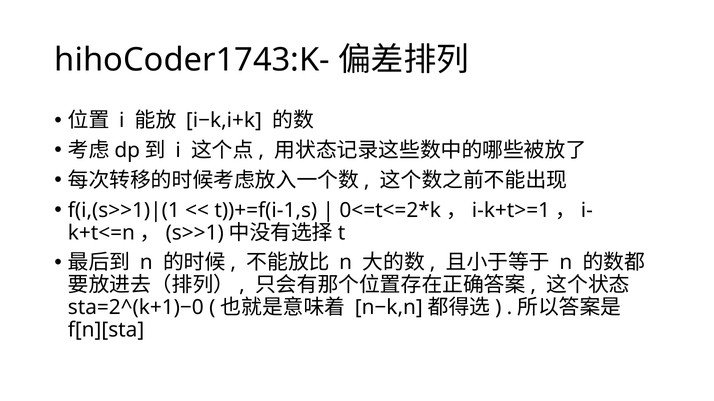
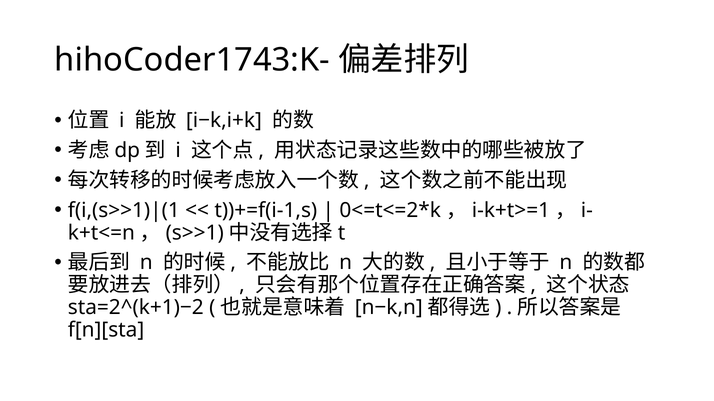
sta=2^(k+1)−0: sta=2^(k+1)−0 -> sta=2^(k+1)−2 (136, 308)
